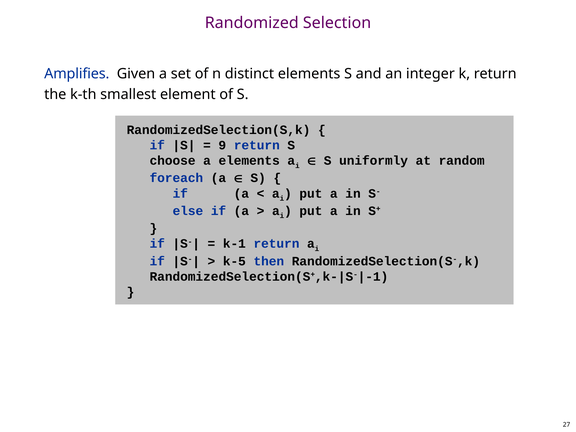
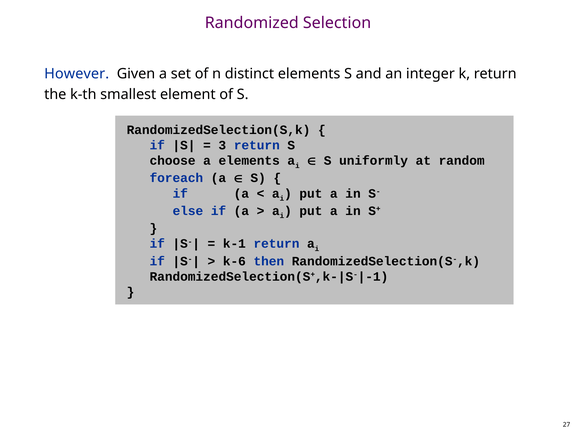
Amplifies: Amplifies -> However (77, 74)
9: 9 -> 3 (222, 145)
k-5: k-5 -> k-6 (234, 261)
